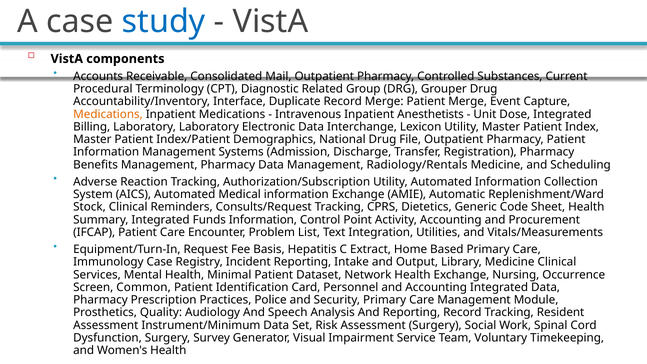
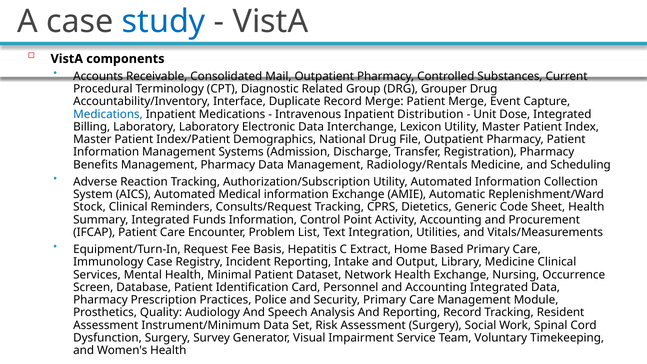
Medications colour: orange -> blue (108, 114)
Anesthetists: Anesthetists -> Distribution (430, 114)
Common: Common -> Database (144, 287)
